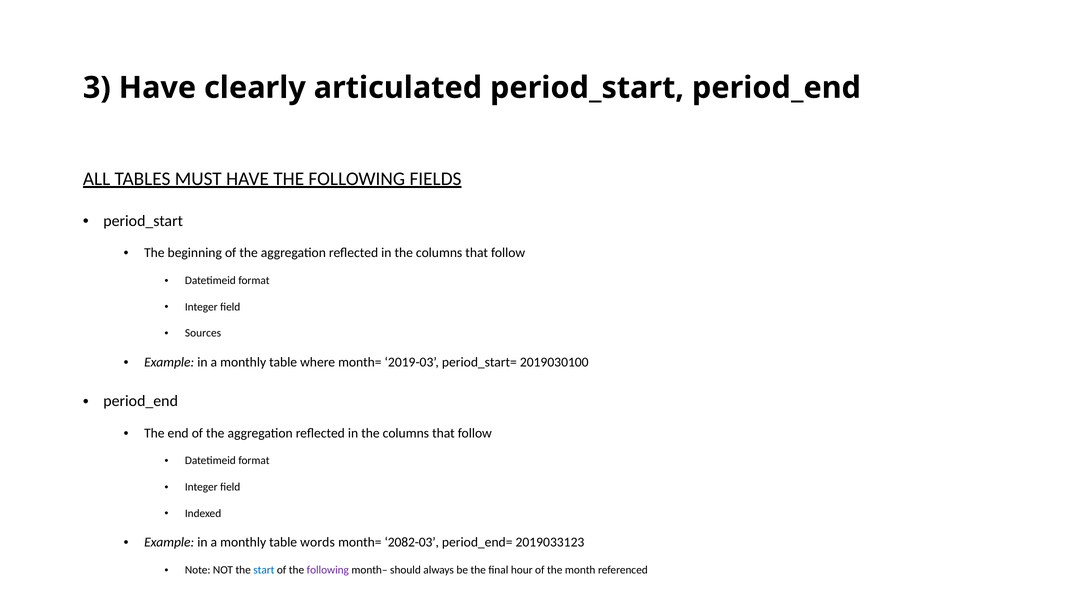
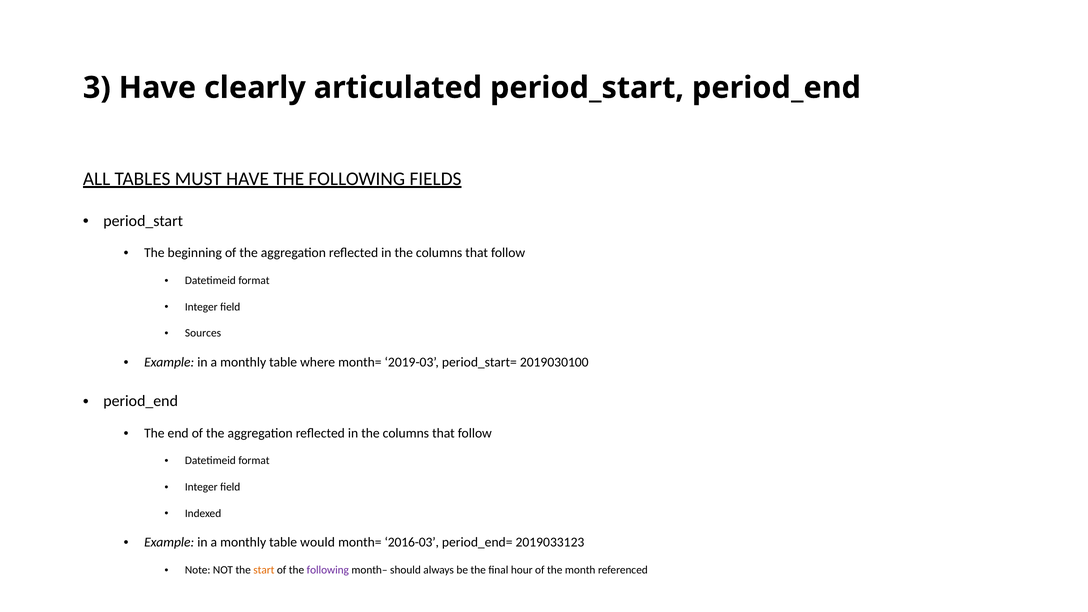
words: words -> would (318, 542)
2082-03: 2082-03 -> 2016-03 (412, 542)
start colour: blue -> orange (264, 570)
